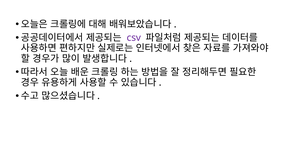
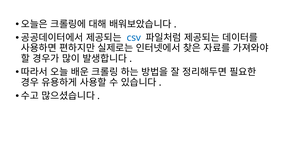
csv colour: purple -> blue (134, 38)
